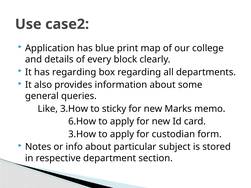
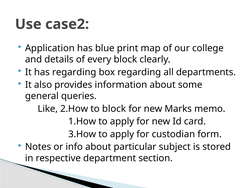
Like 3.How: 3.How -> 2.How (74, 109)
to sticky: sticky -> block (114, 109)
6.How: 6.How -> 1.How (82, 122)
